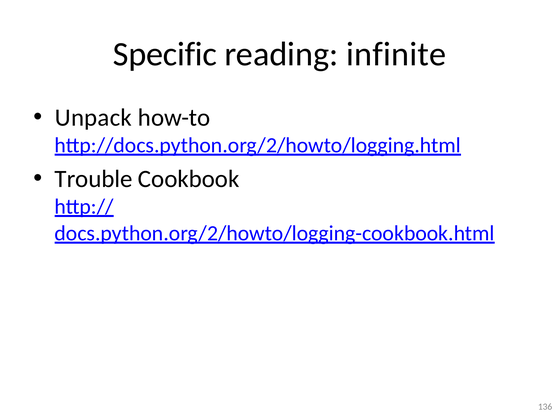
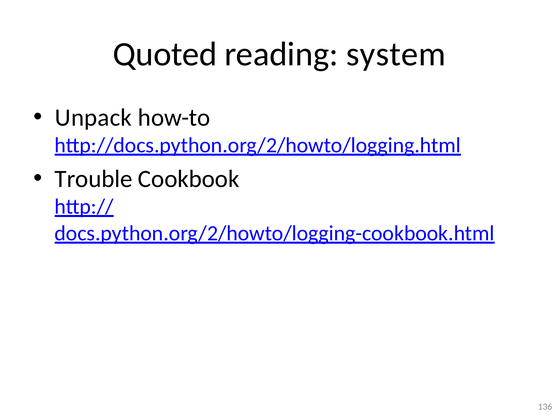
Specific: Specific -> Quoted (165, 54)
infinite: infinite -> system (396, 54)
